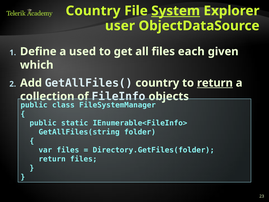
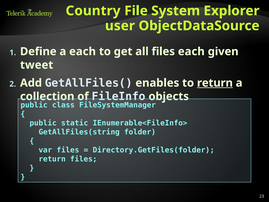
System underline: present -> none (176, 11)
a used: used -> each (83, 51)
which: which -> tweet (37, 65)
GetAllFiles( country: country -> enables (157, 83)
